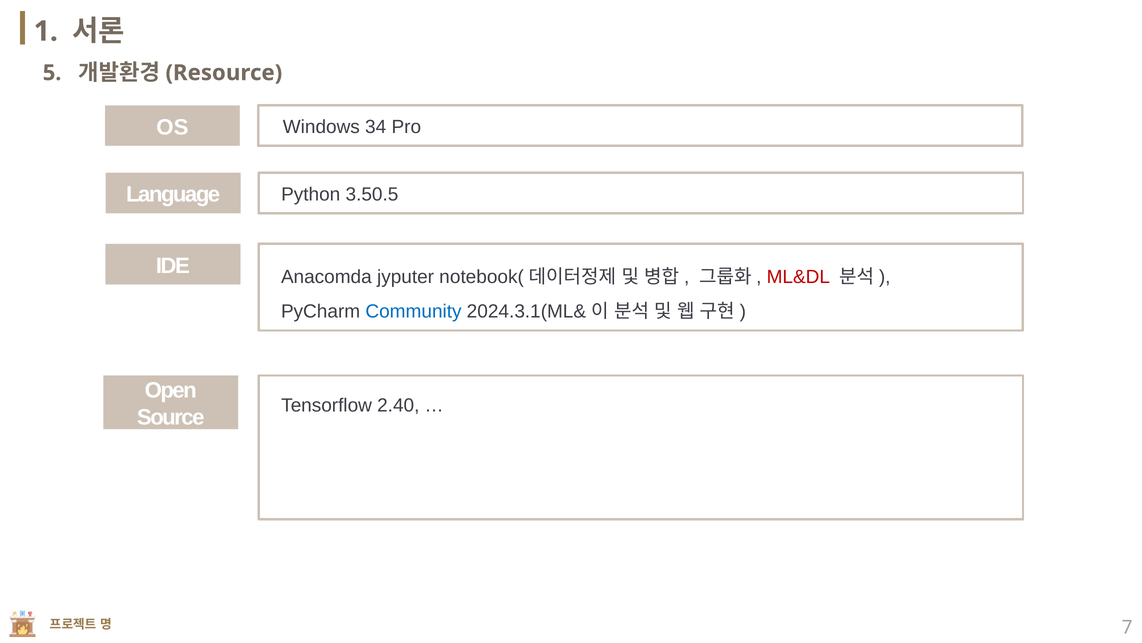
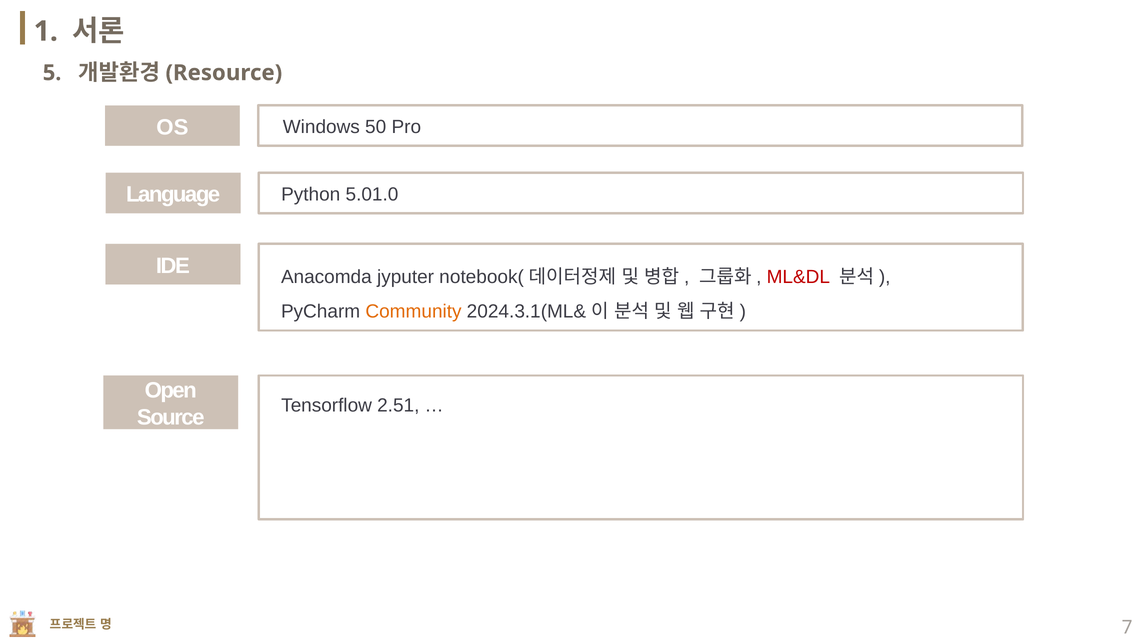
34: 34 -> 50 (376, 127)
3.50.5: 3.50.5 -> 5.01.0 (372, 194)
Community colour: blue -> orange (414, 311)
2.40: 2.40 -> 2.51 (398, 405)
